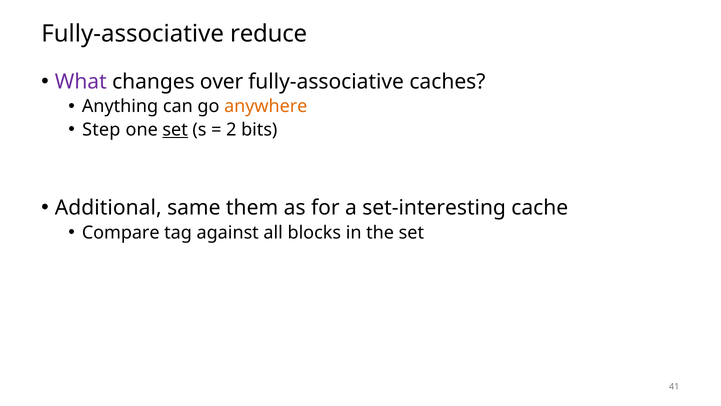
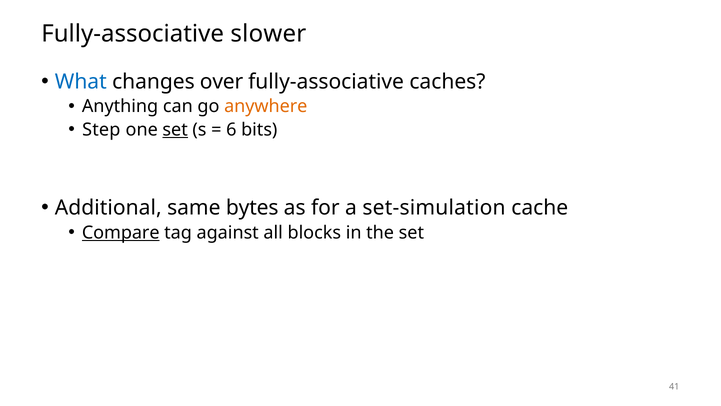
reduce: reduce -> slower (268, 34)
What colour: purple -> blue (81, 82)
2: 2 -> 6 (231, 130)
them: them -> bytes (252, 208)
set-interesting: set-interesting -> set-simulation (434, 208)
Compare underline: none -> present (121, 232)
